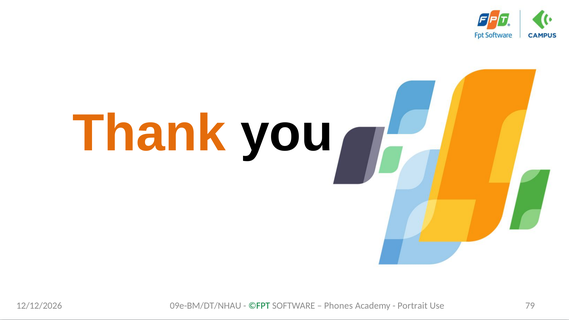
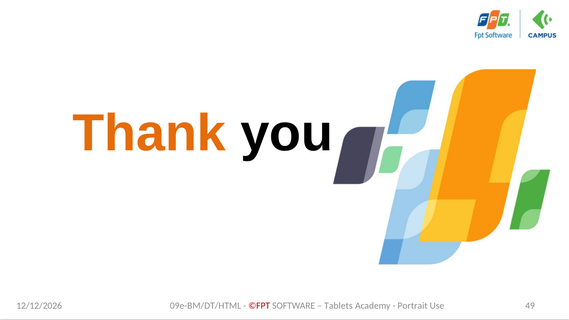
09e-BM/DT/NHAU: 09e-BM/DT/NHAU -> 09e-BM/DT/HTML (206, 306)
©FPT colour: green -> red (259, 306)
Phones: Phones -> Tablets (338, 306)
79: 79 -> 49 (530, 306)
